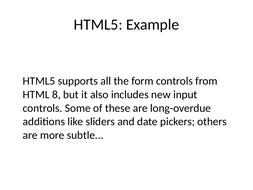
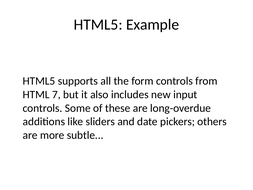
8: 8 -> 7 (56, 94)
